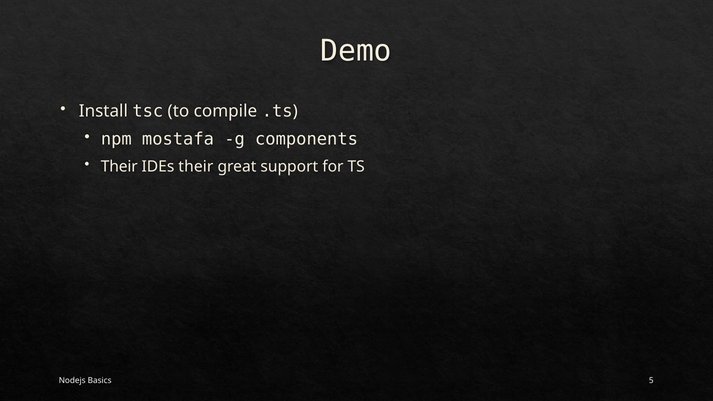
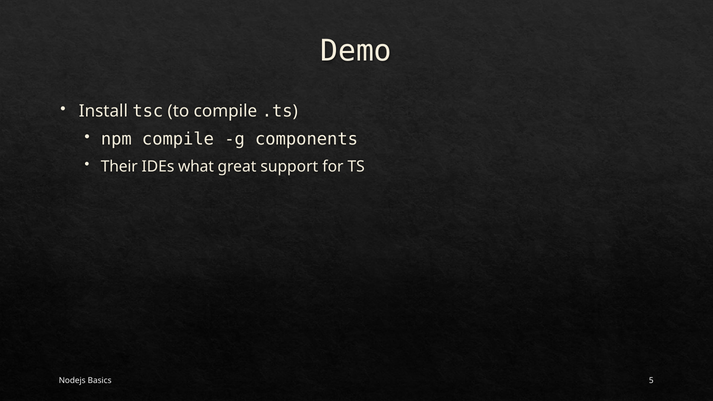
npm mostafa: mostafa -> compile (178, 139)
IDEs their: their -> what (196, 166)
